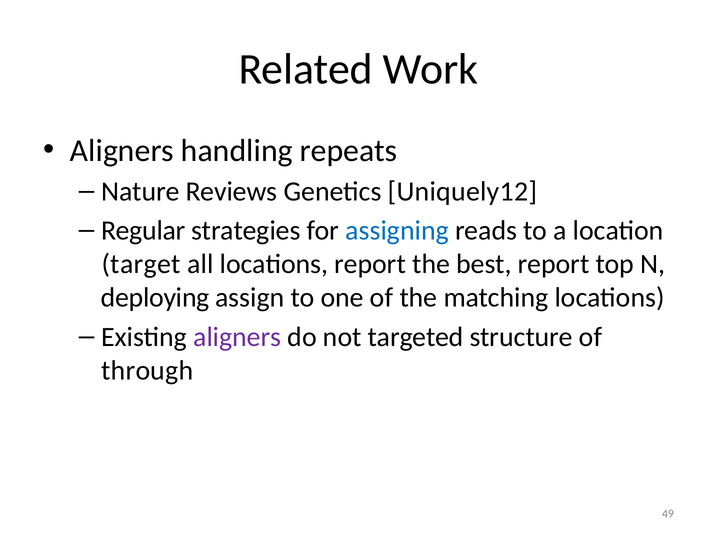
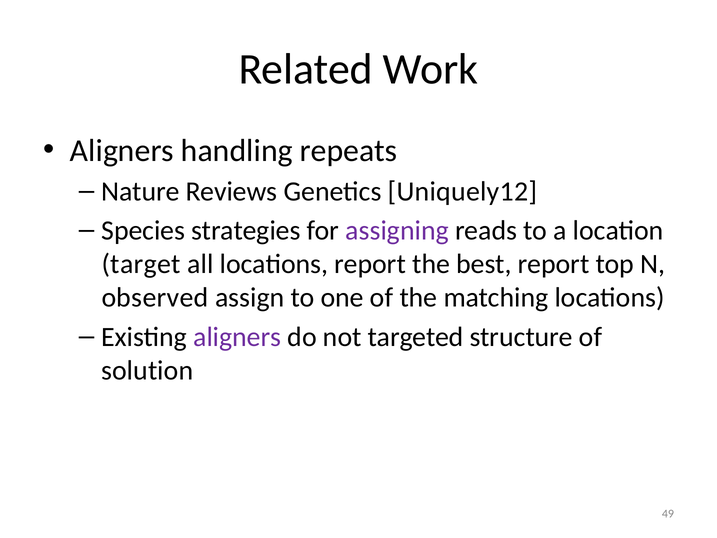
Regular: Regular -> Species (143, 231)
assigning colour: blue -> purple (397, 231)
deploying: deploying -> observed (155, 298)
through: through -> solution (147, 370)
